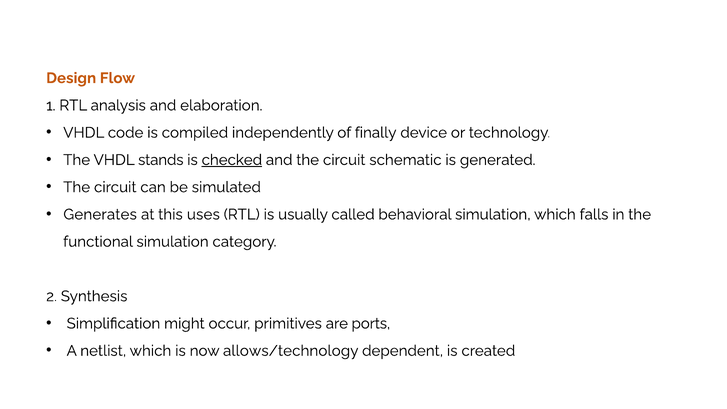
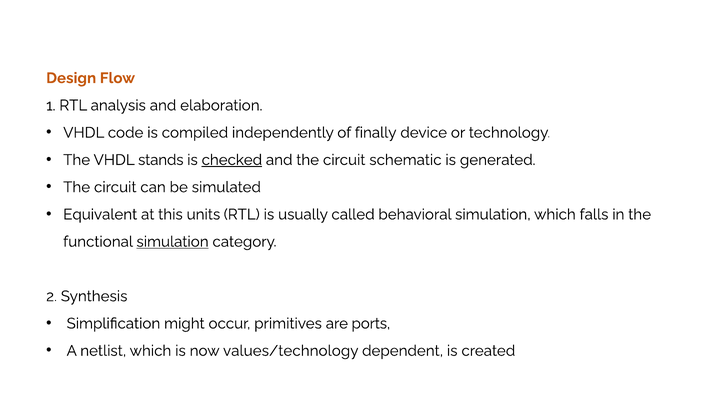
Generates: Generates -> Equivalent (100, 214)
uses: uses -> units (203, 214)
simulation underline: none -> present (173, 242)
allows/technology: allows/technology -> values/technology (291, 351)
